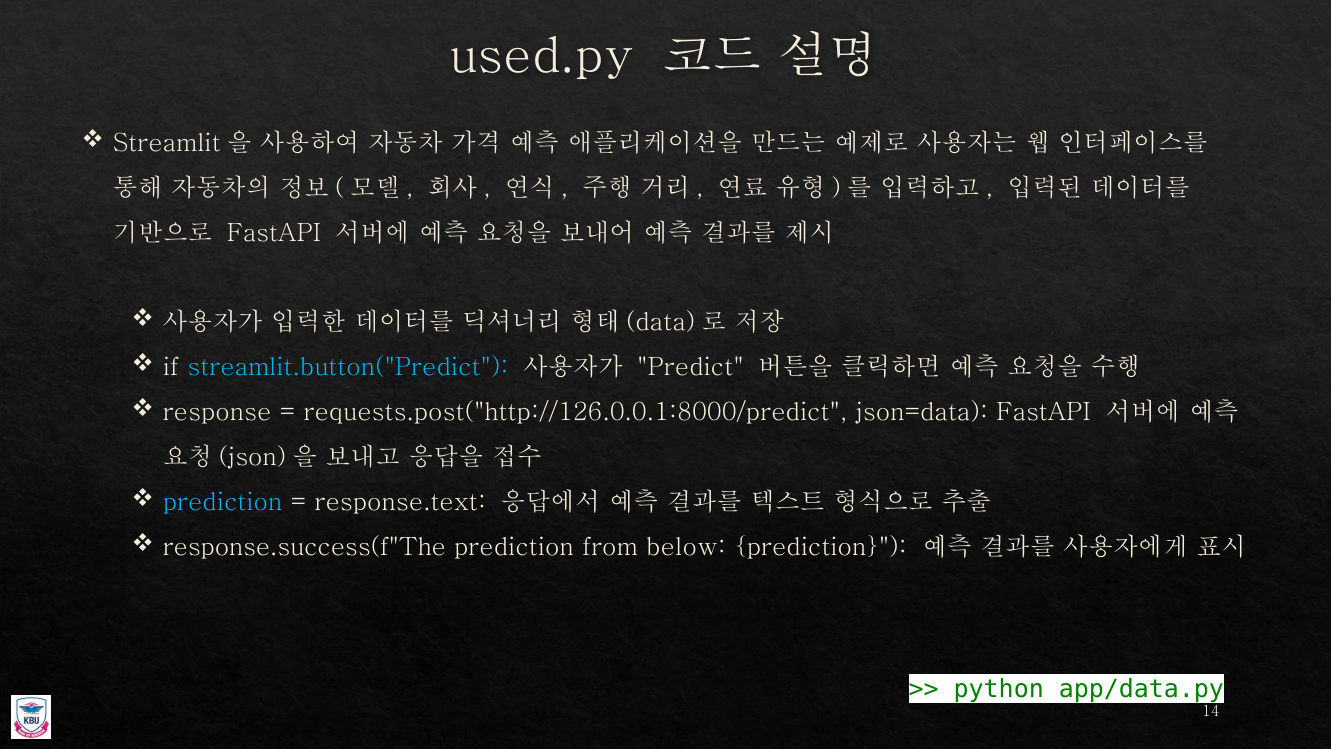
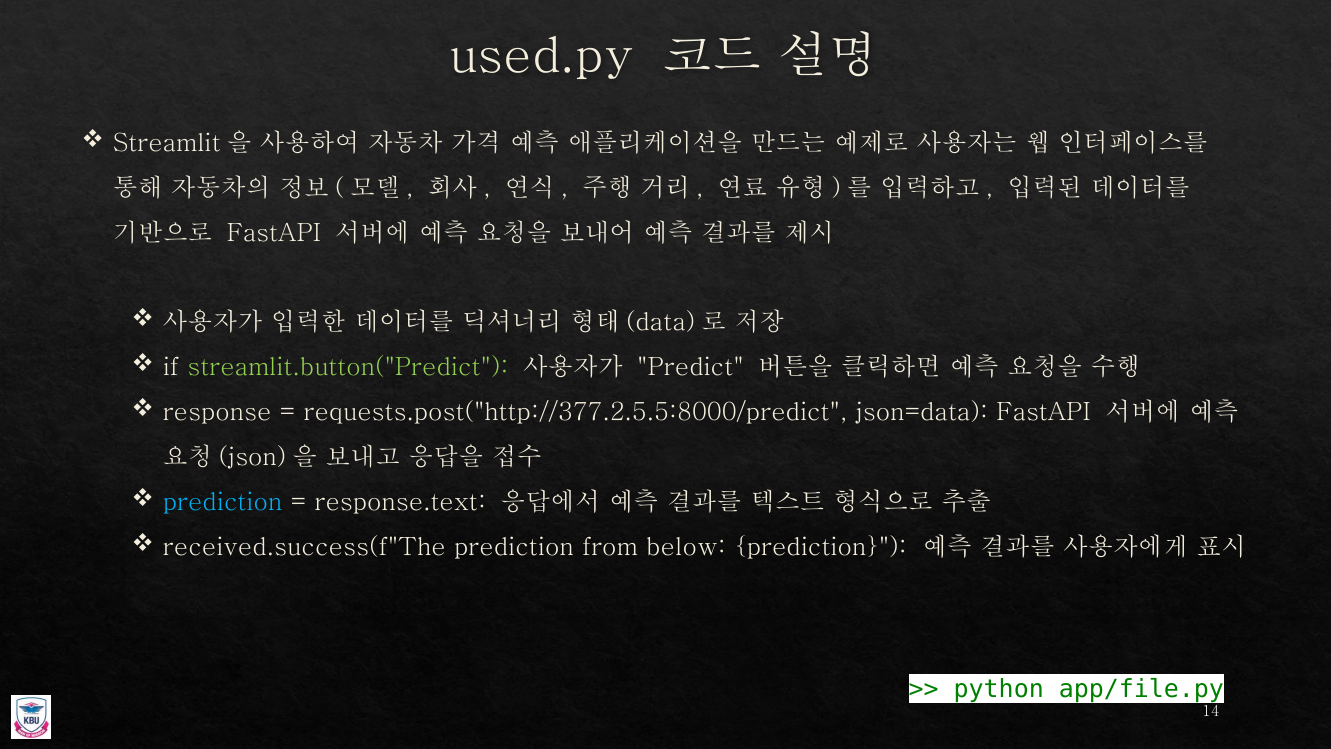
streamlit.button("Predict colour: light blue -> light green (348, 367)
requests.post("http://126.0.0.1:8000/predict: requests.post("http://126.0.0.1:8000/predict -> requests.post("http://377.2.5.5:8000/predict (575, 412)
response.success(f"The: response.success(f"The -> received.success(f"The (304, 547)
app/data.py: app/data.py -> app/file.py (1141, 689)
